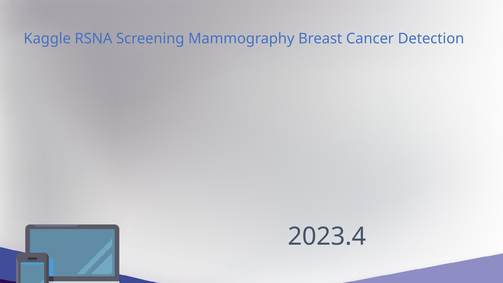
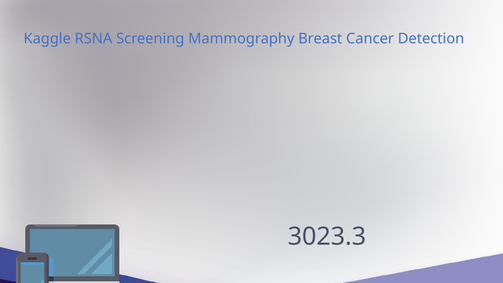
2023.4: 2023.4 -> 3023.3 (327, 237)
